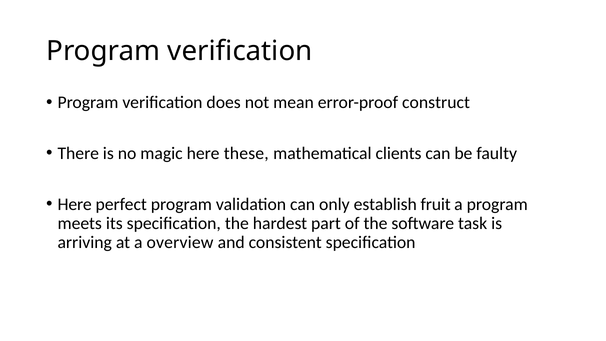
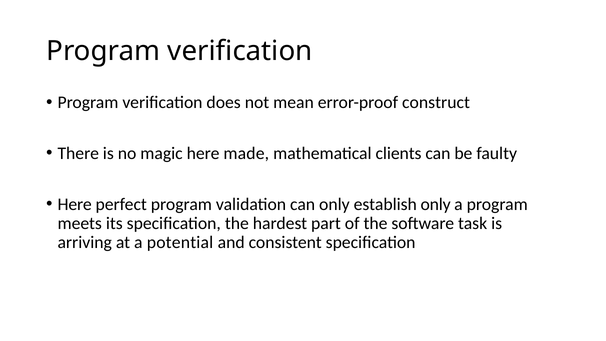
these: these -> made (246, 153)
establish fruit: fruit -> only (436, 204)
overview: overview -> potential (180, 242)
